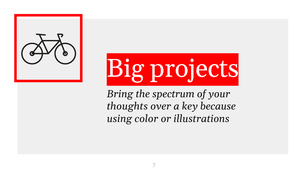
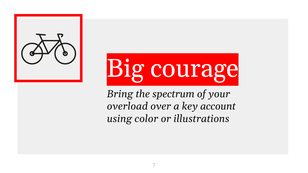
projects: projects -> courage (194, 69)
thoughts: thoughts -> overload (127, 106)
because: because -> account (218, 106)
